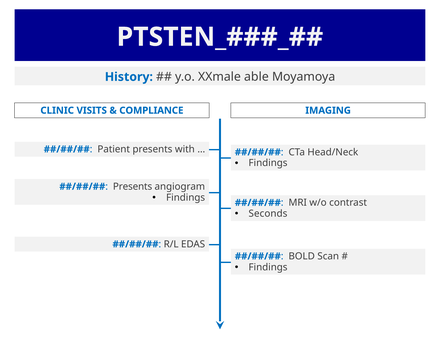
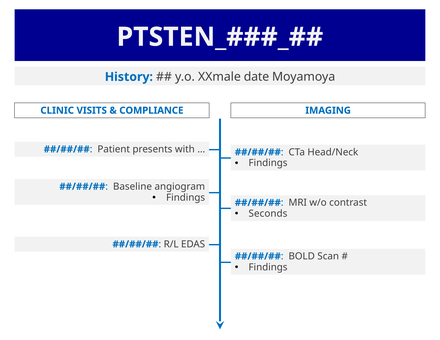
able: able -> date (256, 77)
Presents: Presents -> Baseline (132, 187)
